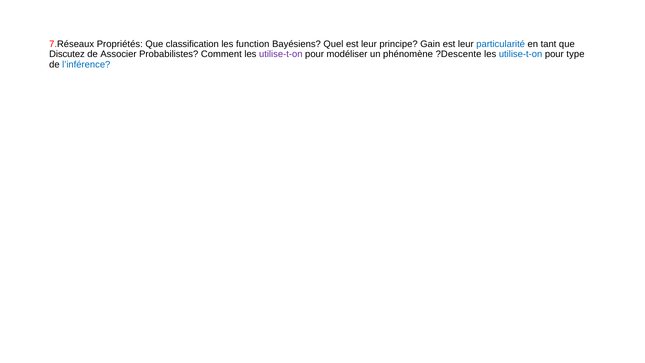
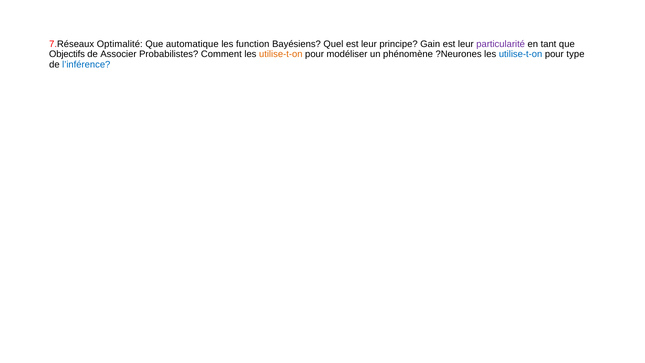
Propriétés: Propriétés -> Optimalité (120, 44)
classification: classification -> automatique (192, 44)
particularité colour: blue -> purple (501, 44)
Discutez: Discutez -> Objectifs (67, 54)
utilise-t-on colour: purple -> orange (281, 54)
?Descente: ?Descente -> ?Neurones (459, 54)
